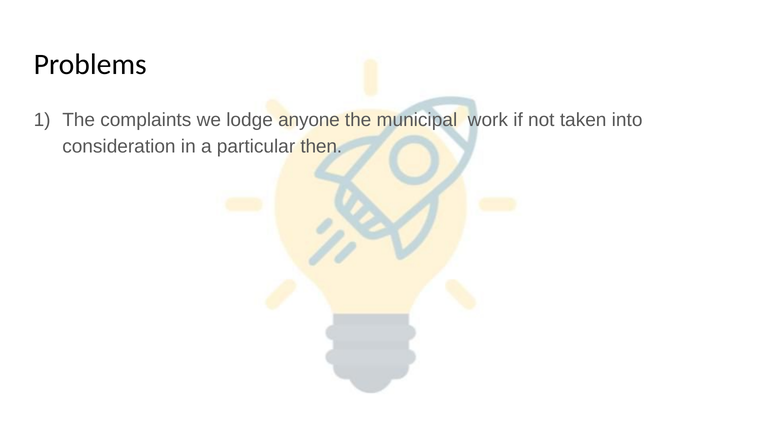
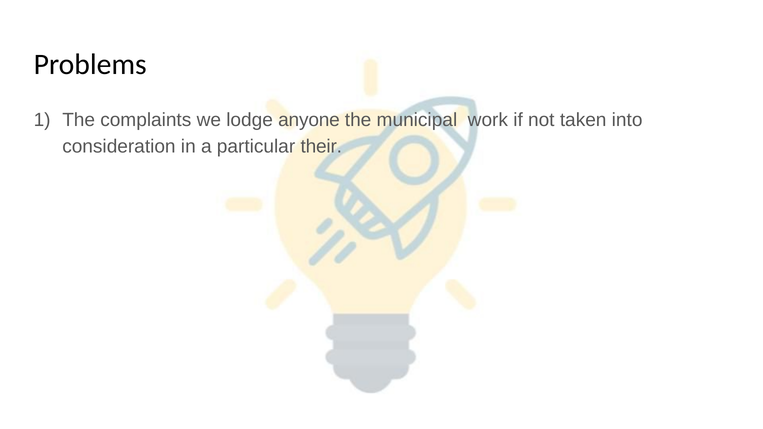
then: then -> their (321, 146)
